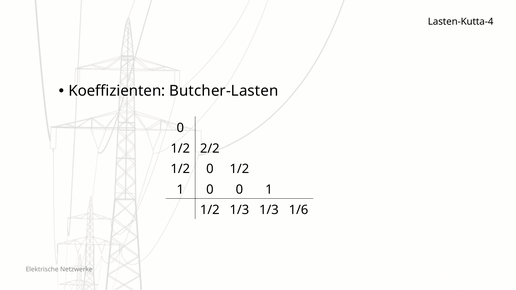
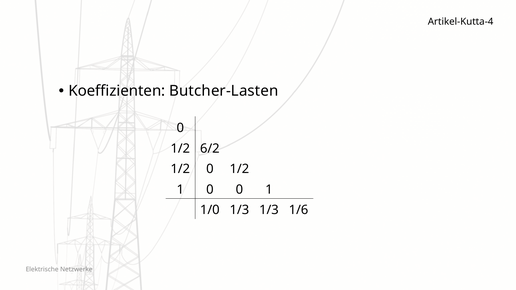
Lasten-Kutta-4: Lasten-Kutta-4 -> Artikel-Kutta-4 (461, 22)
2/2: 2/2 -> 6/2 (210, 149)
1/2: 1/2 -> 1/0 (210, 210)
